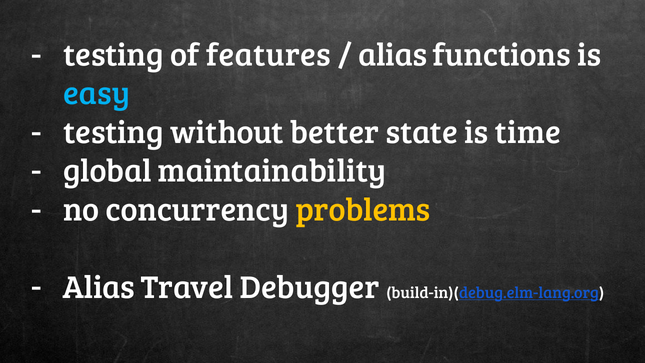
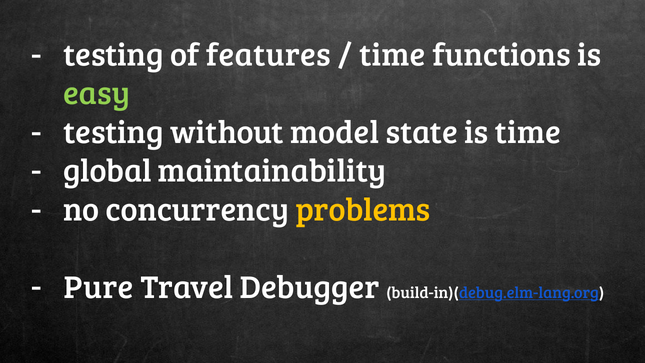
alias: alias -> time (392, 55)
easy colour: light blue -> light green (97, 94)
better: better -> model (335, 133)
Alias: Alias -> Pure (99, 287)
